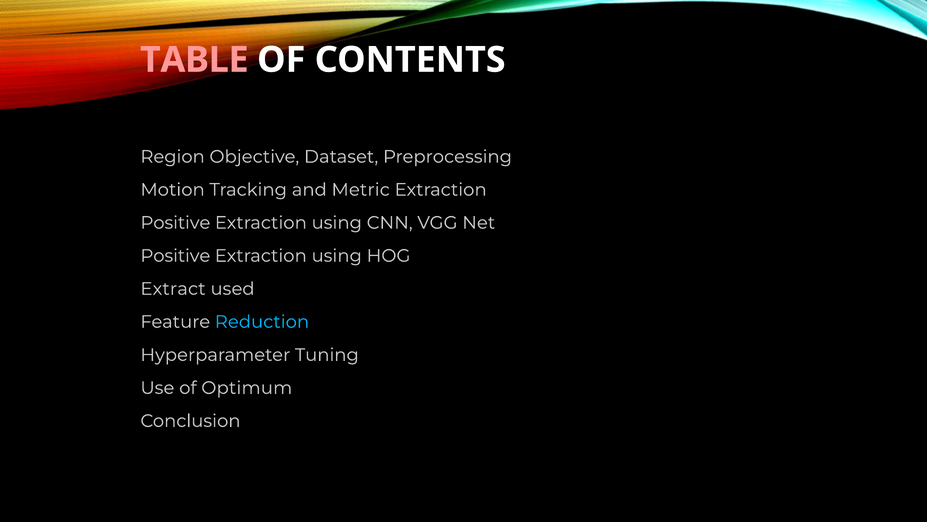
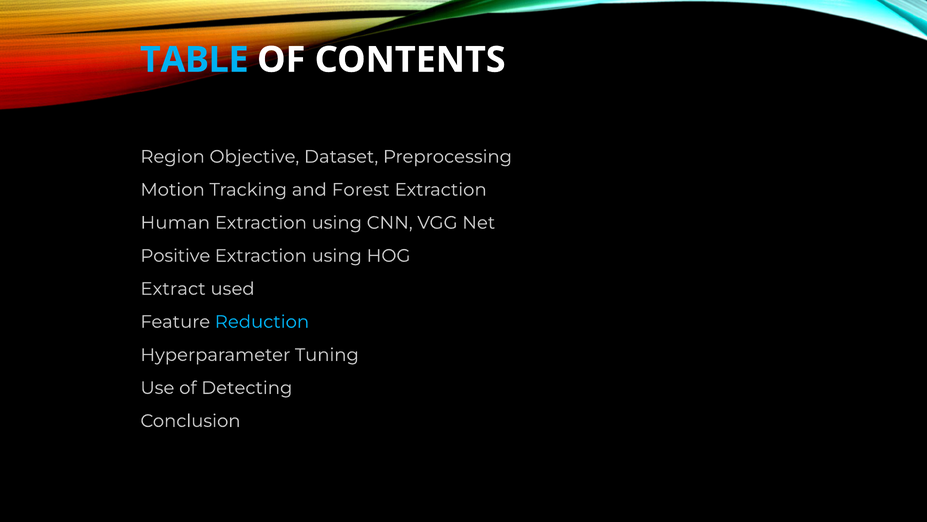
TABLE colour: pink -> light blue (194, 60)
Metric: Metric -> Forest (361, 190)
Positive: Positive -> Human (175, 223)
Optimum: Optimum -> Detecting (247, 388)
